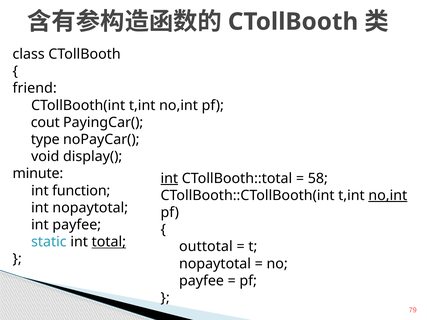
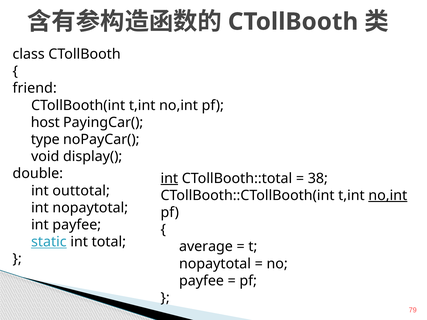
cout: cout -> host (45, 123)
minute: minute -> double (38, 174)
58: 58 -> 38 (318, 178)
function: function -> outtotal (81, 191)
static underline: none -> present (49, 242)
total underline: present -> none (109, 242)
outtotal: outtotal -> average (206, 247)
